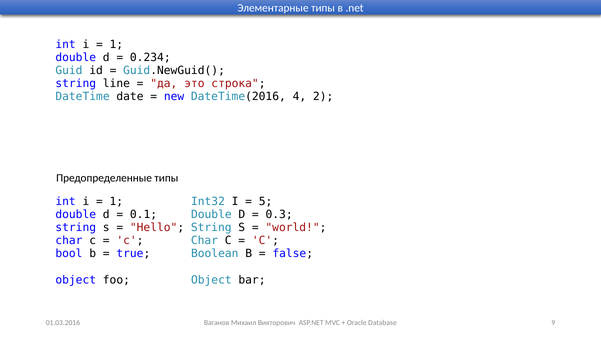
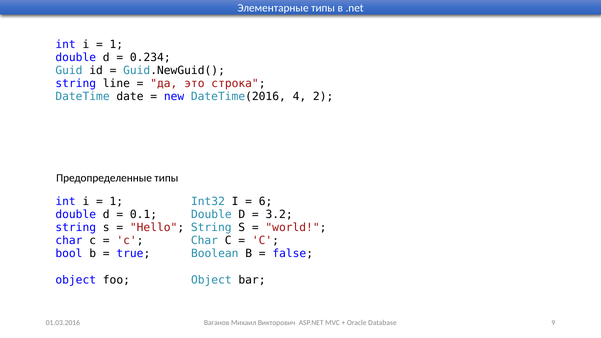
5: 5 -> 6 (266, 201)
0.3: 0.3 -> 3.2 (279, 214)
